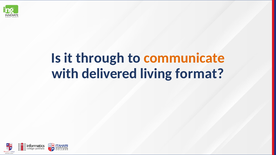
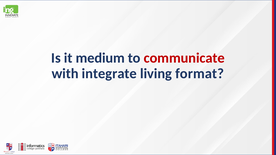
through: through -> medium (100, 58)
communicate colour: orange -> red (184, 58)
delivered: delivered -> integrate (109, 74)
